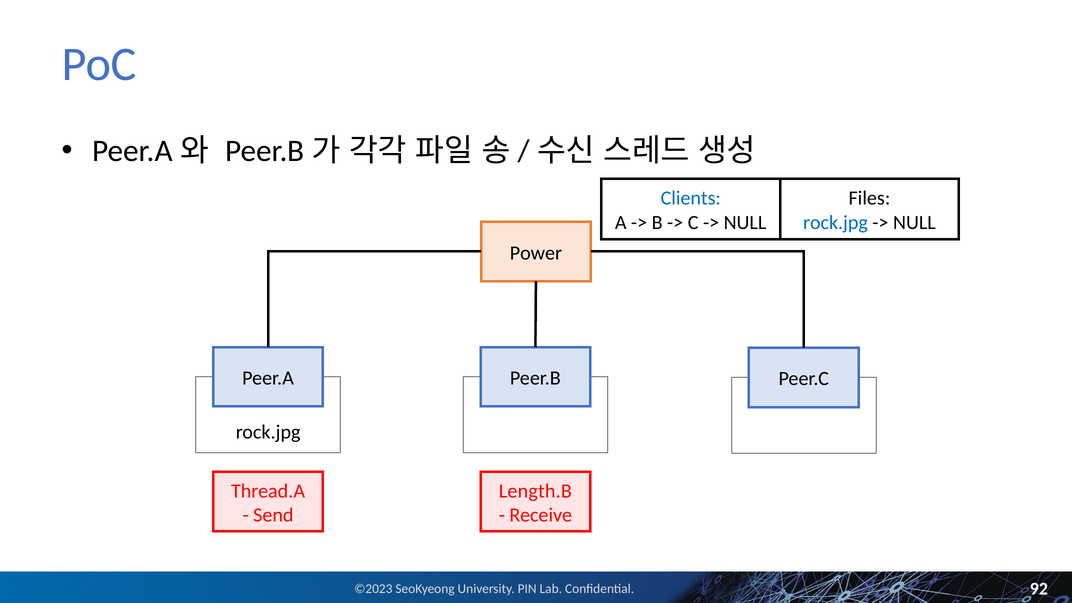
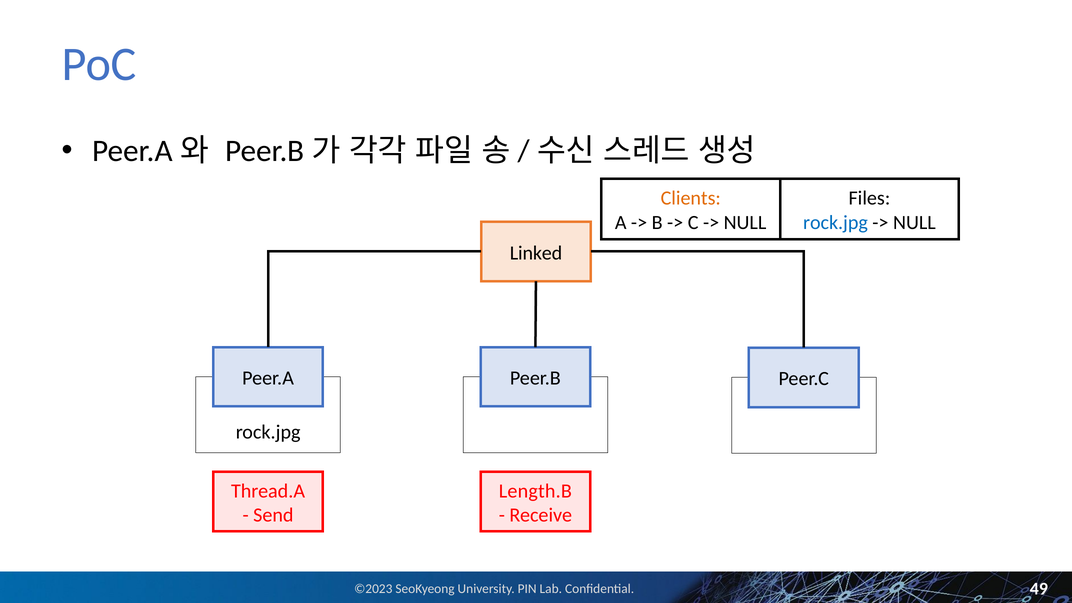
Clients colour: blue -> orange (691, 198)
Power: Power -> Linked (536, 253)
92: 92 -> 49 (1039, 589)
